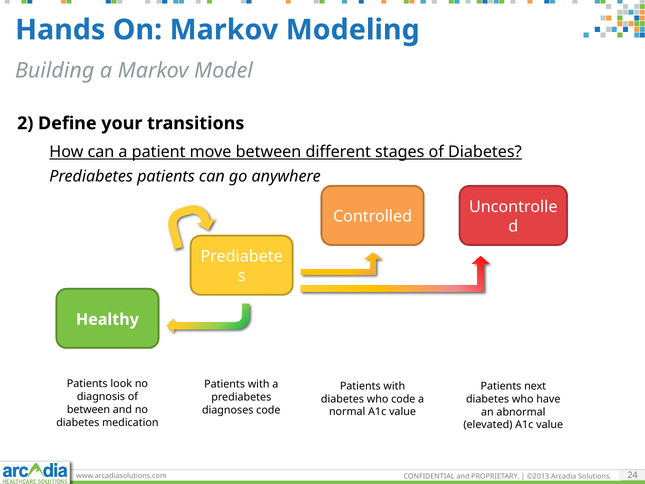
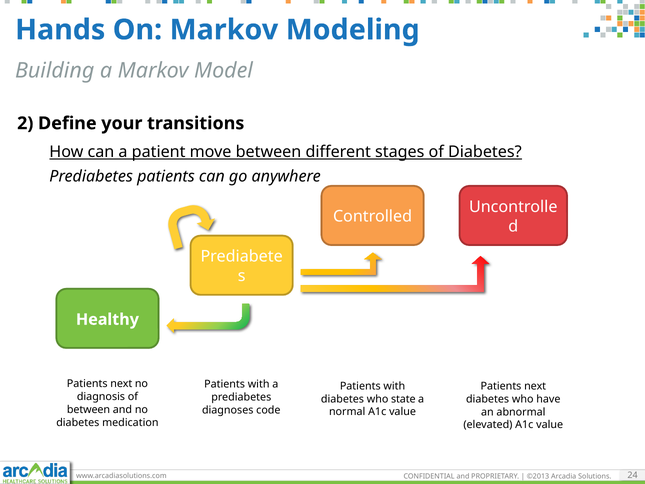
look: look -> next (121, 384)
who code: code -> state (403, 399)
